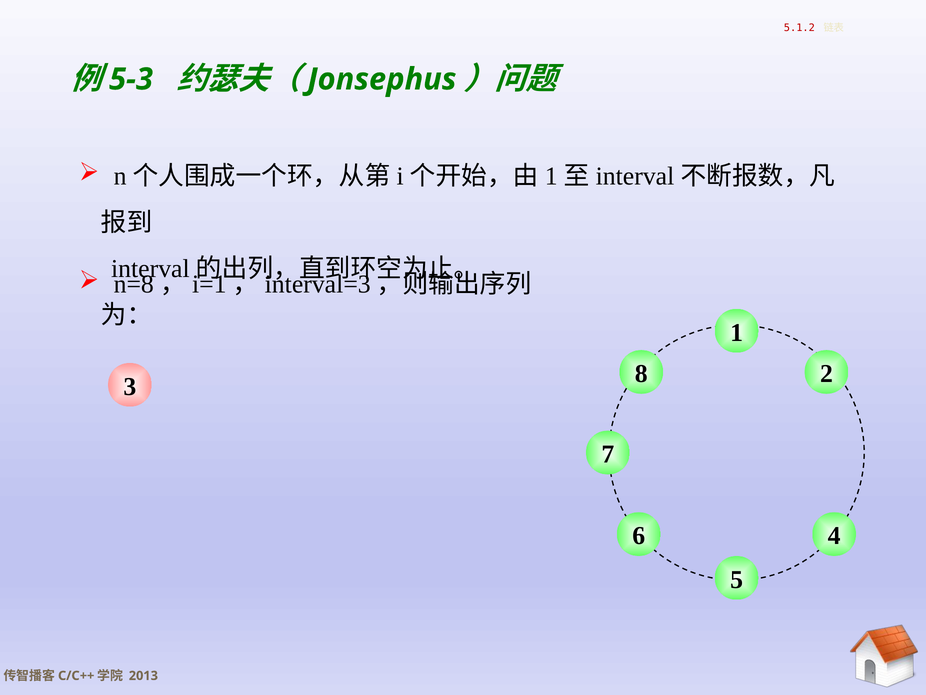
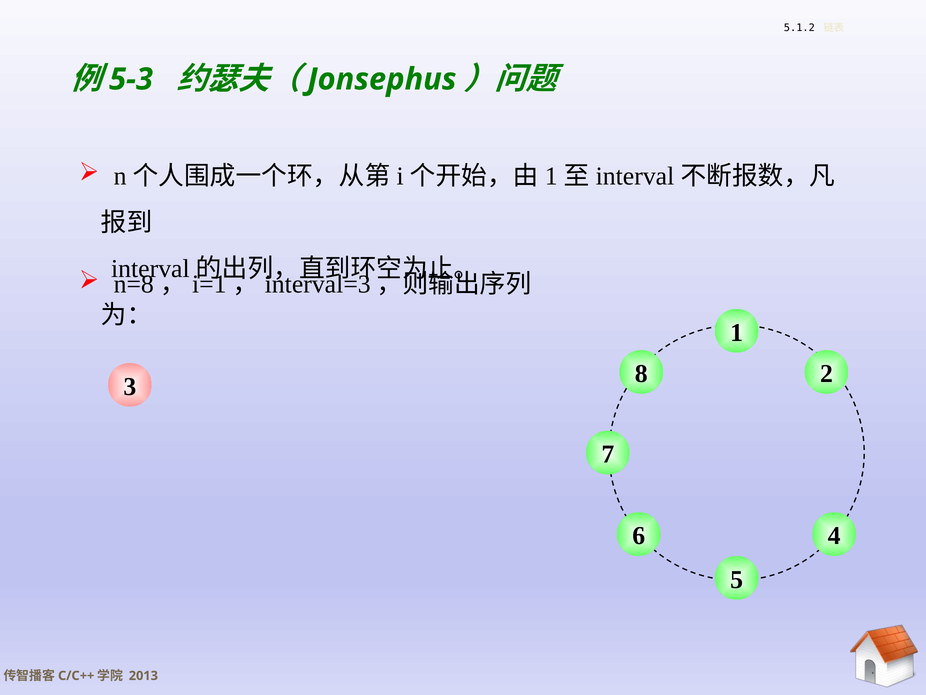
5.1.2 colour: red -> black (799, 28)
